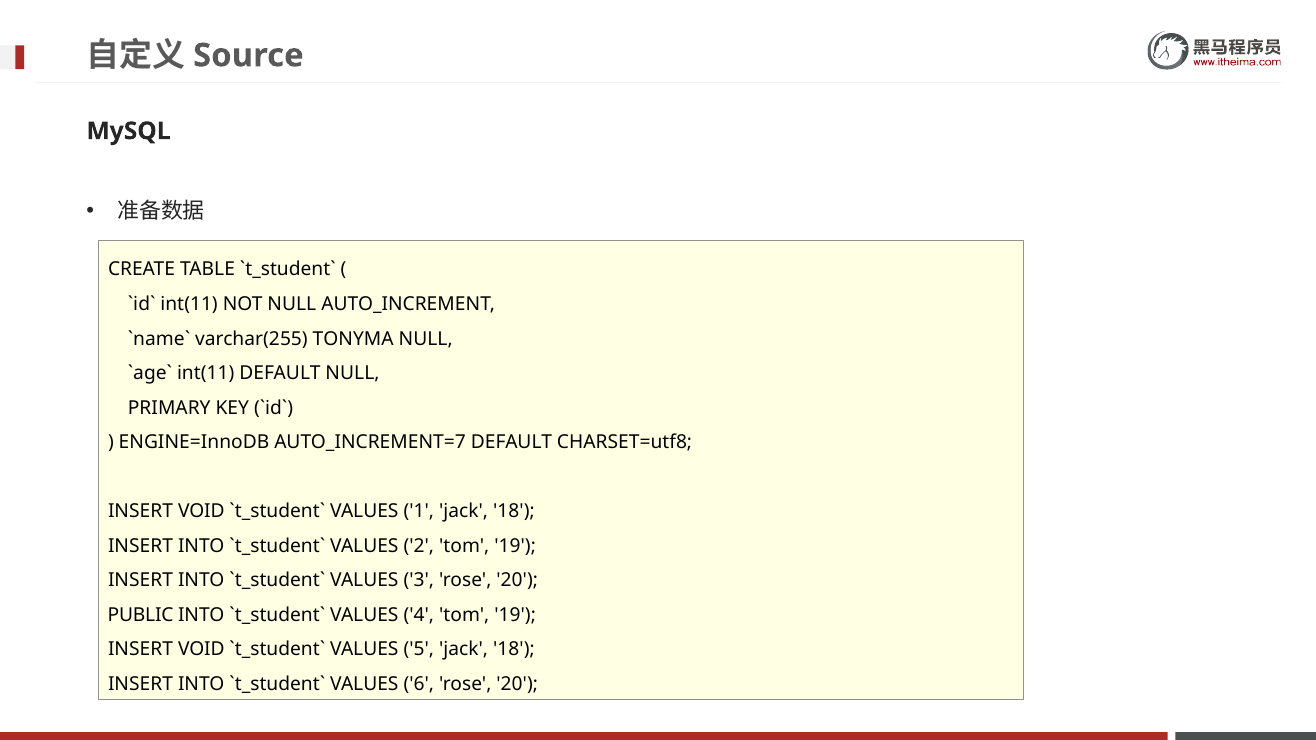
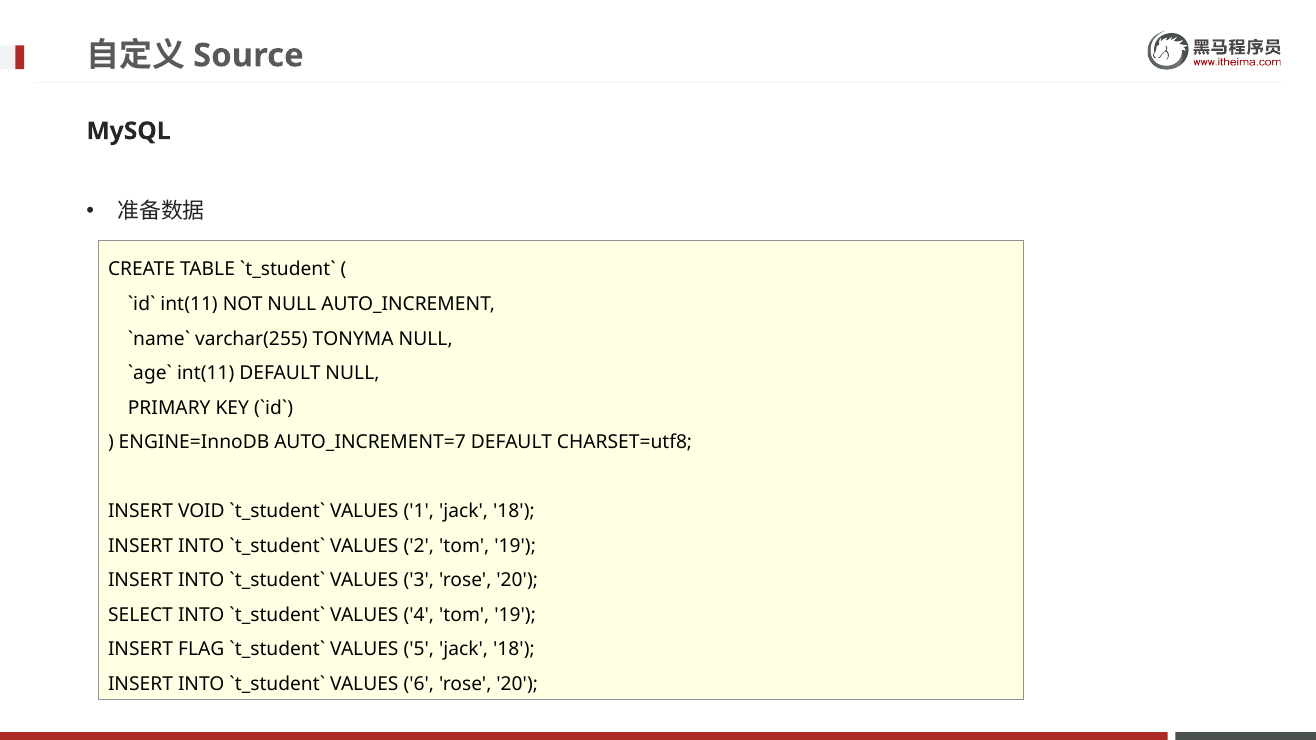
PUBLIC: PUBLIC -> SELECT (140, 615)
VOID: VOID -> FLAG (201, 650)
